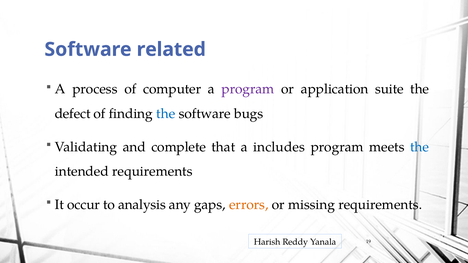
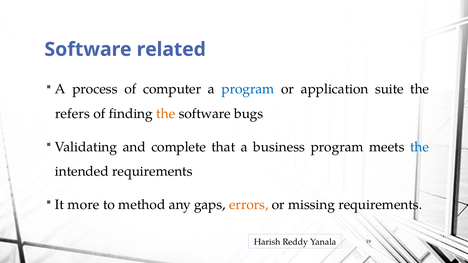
program colour: purple -> blue (248, 89)
defect: defect -> refers (72, 114)
the colour: blue -> orange (166, 114)
includes: includes -> business (279, 147)
occur: occur -> more (83, 205)
analysis: analysis -> method (142, 205)
